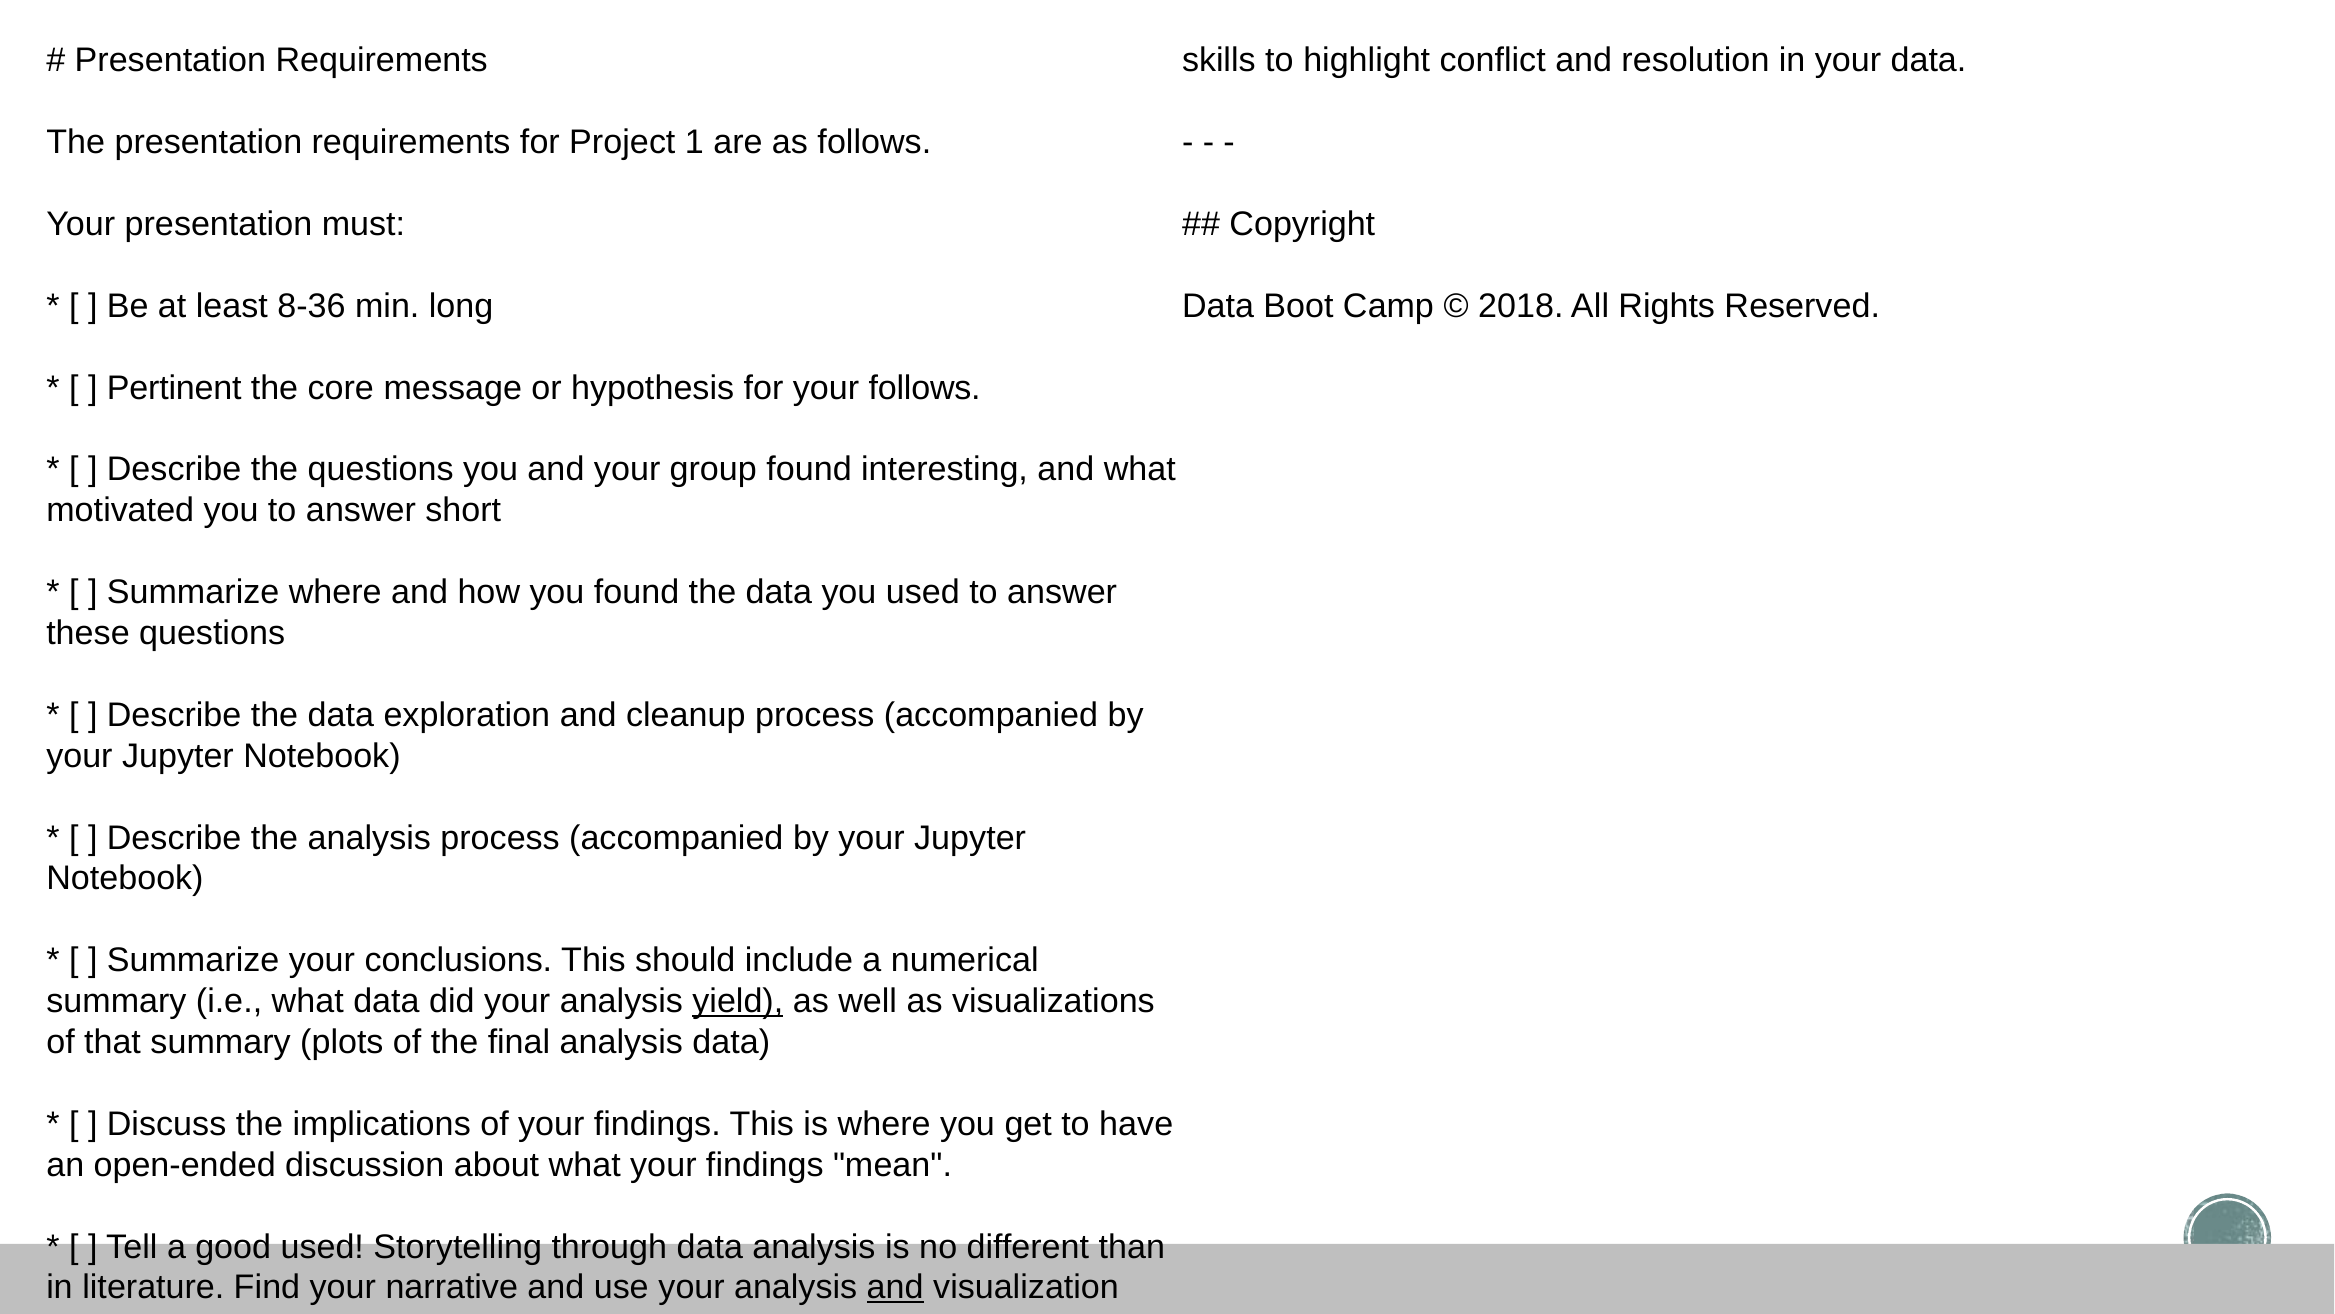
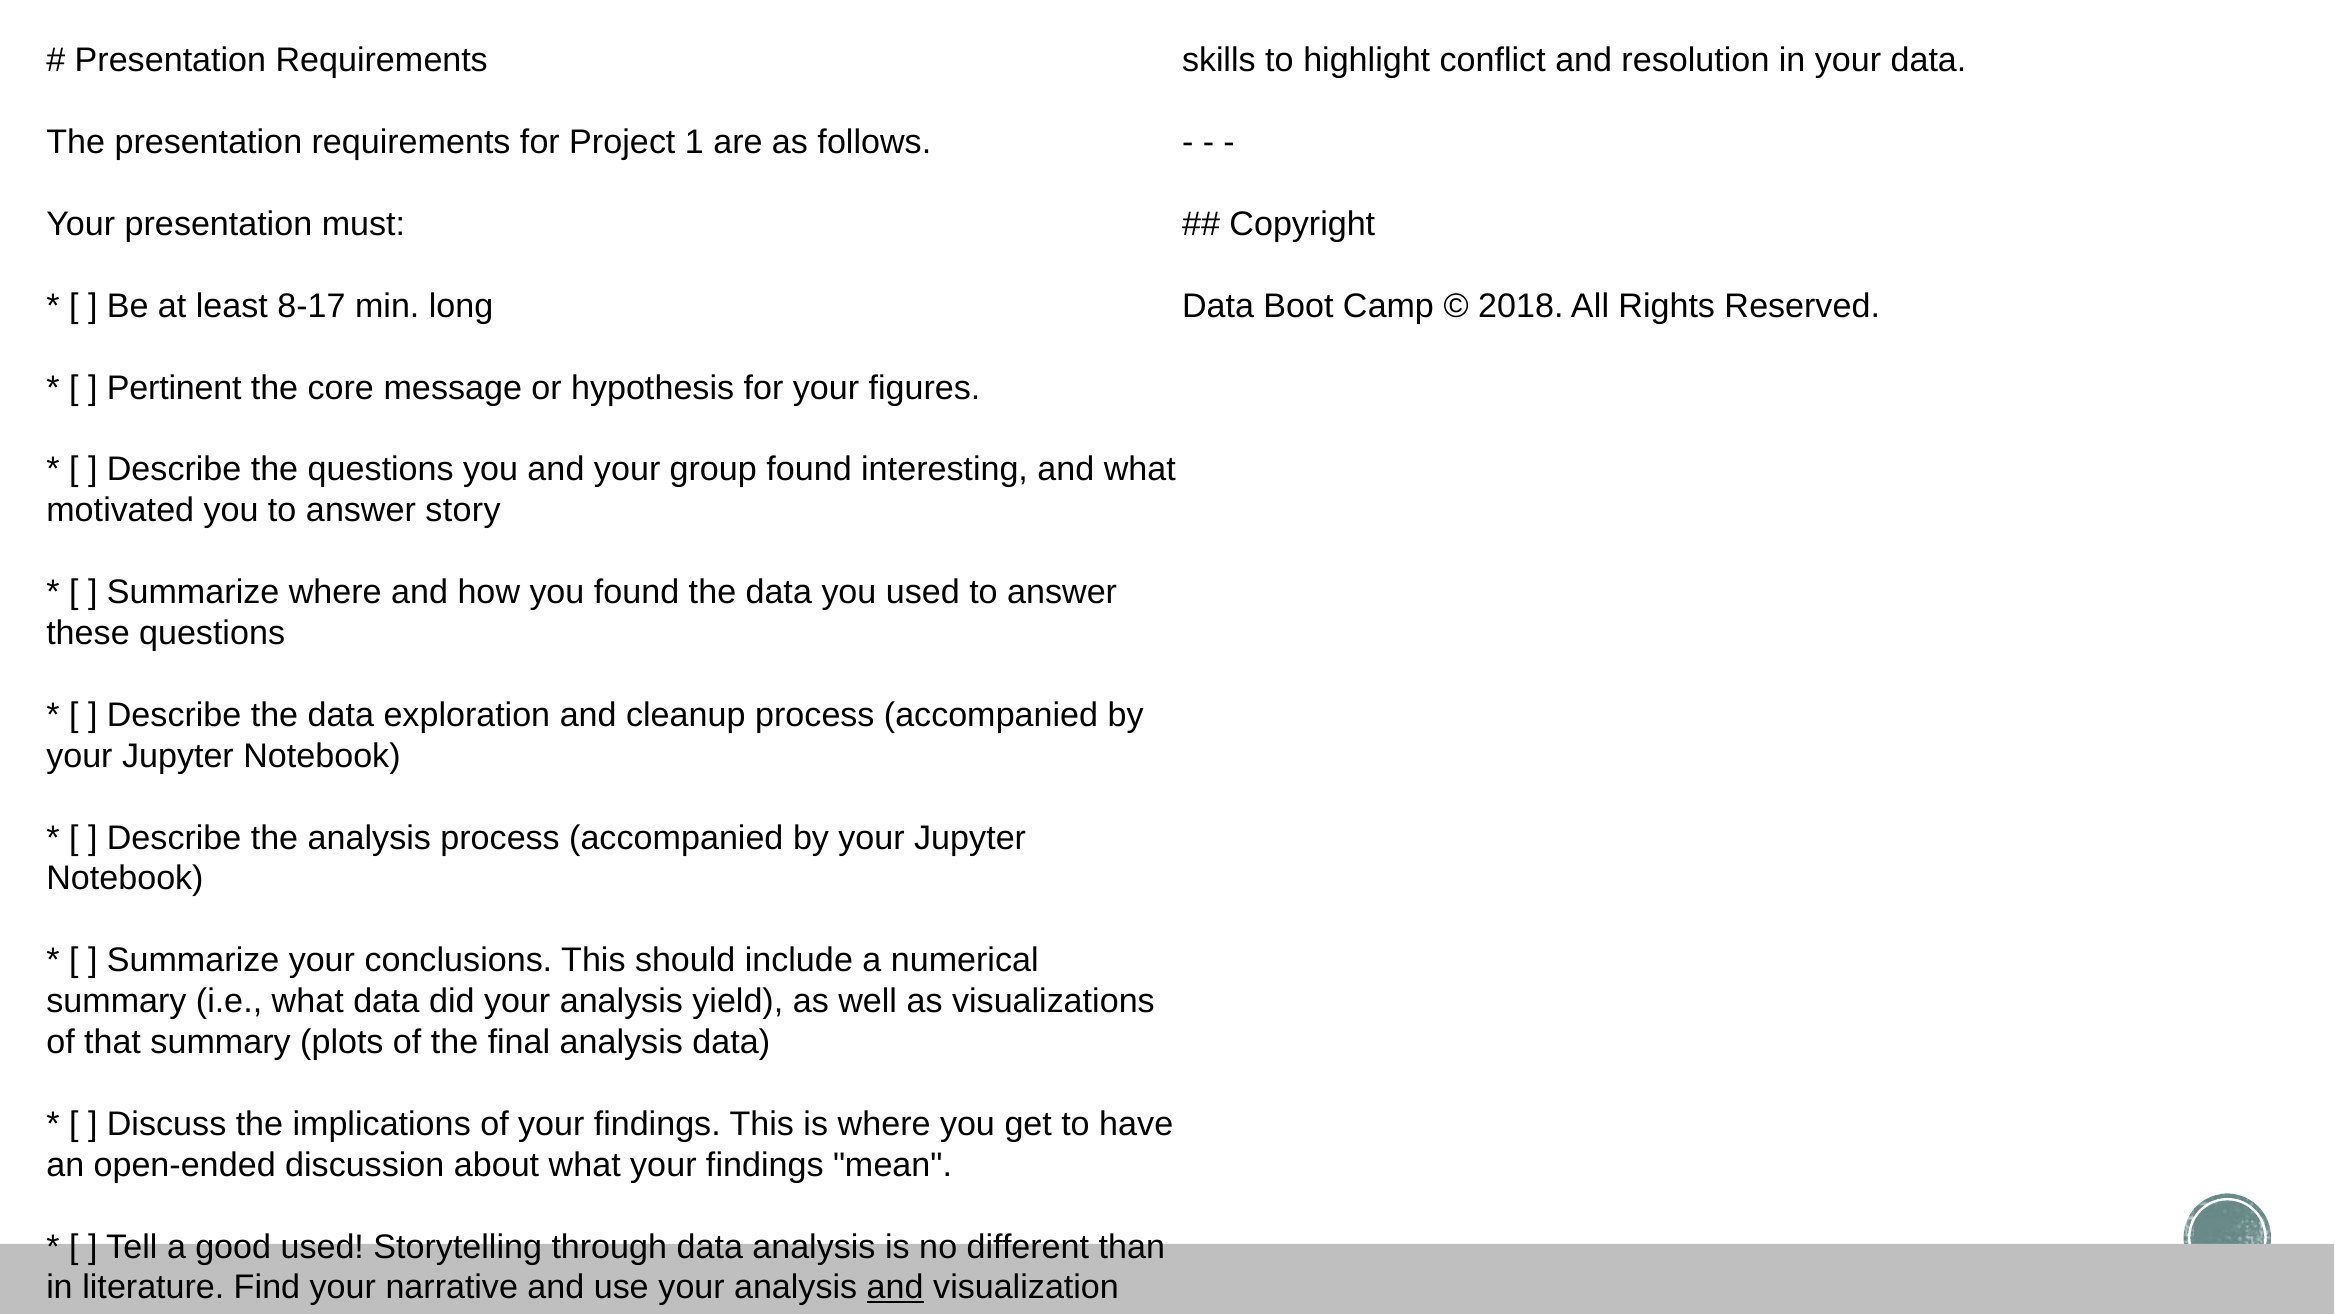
8-36: 8-36 -> 8-17 (311, 306)
your follows: follows -> figures (925, 388)
short: short -> story (463, 510)
yield underline: present -> none (738, 1001)
